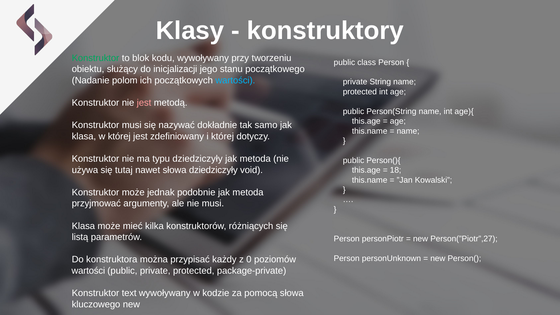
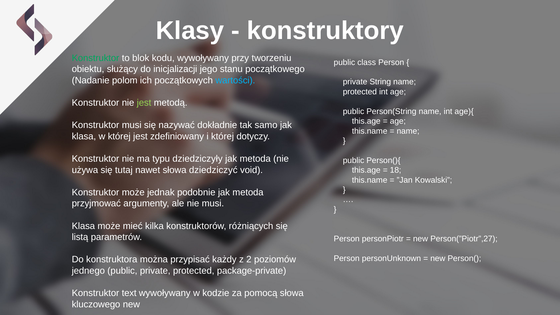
jest colour: pink -> light green (144, 103)
słowa dziedziczyły: dziedziczyły -> dziedziczyć (213, 170)
0: 0 -> 2 (249, 260)
wartości: wartości -> jednego (88, 271)
